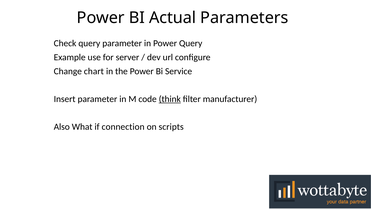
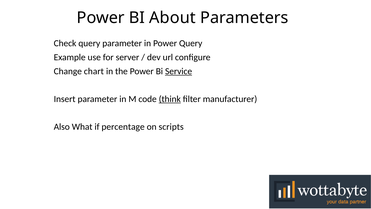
Actual: Actual -> About (172, 18)
Service underline: none -> present (179, 71)
connection: connection -> percentage (123, 127)
